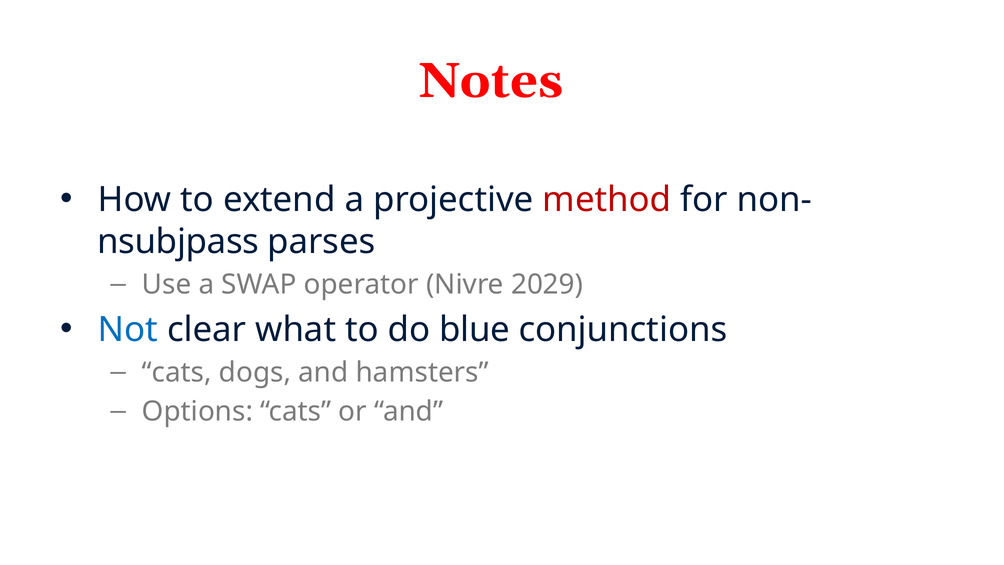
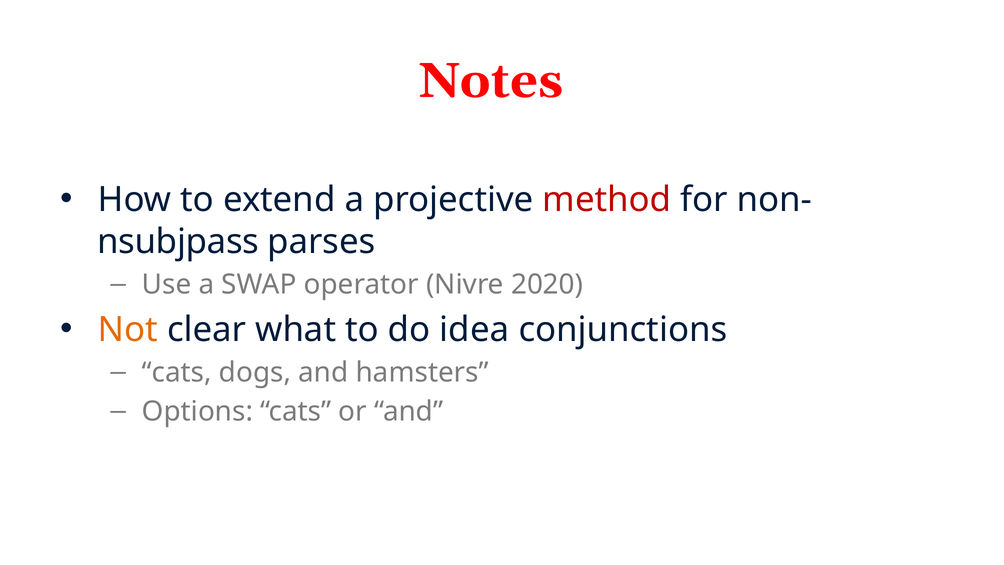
2029: 2029 -> 2020 (547, 284)
Not colour: blue -> orange (128, 329)
blue: blue -> idea (474, 329)
